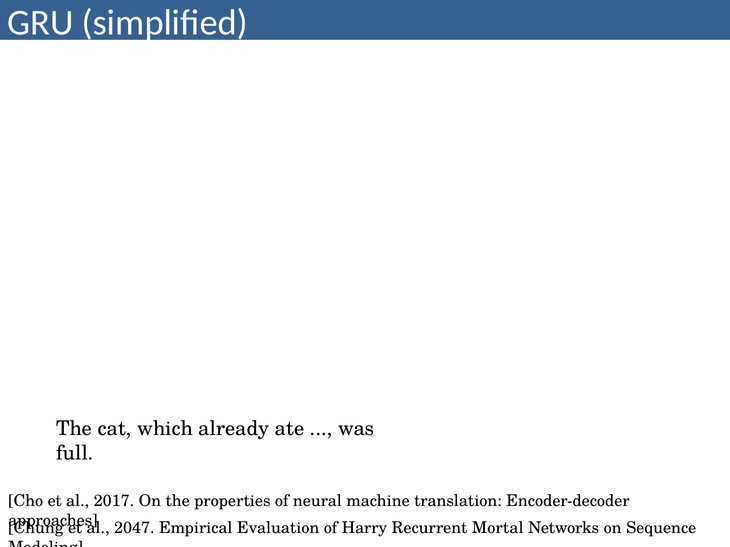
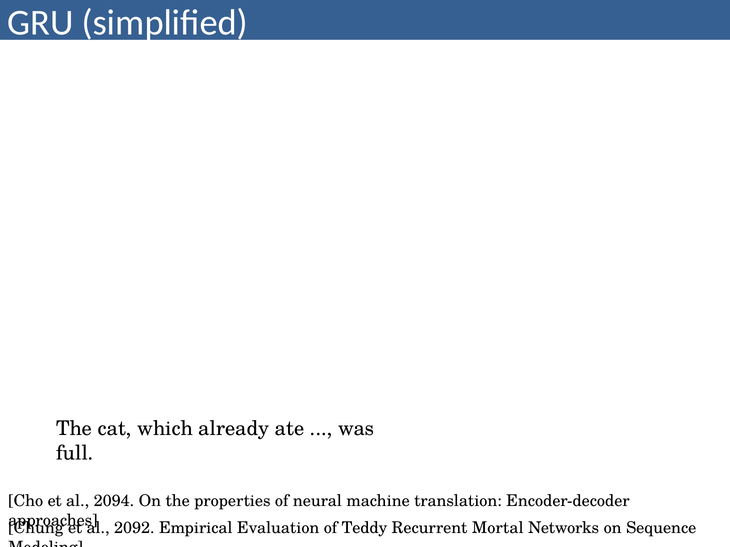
2017: 2017 -> 2094 (114, 501)
2047: 2047 -> 2092 (134, 529)
Harry: Harry -> Teddy (364, 529)
